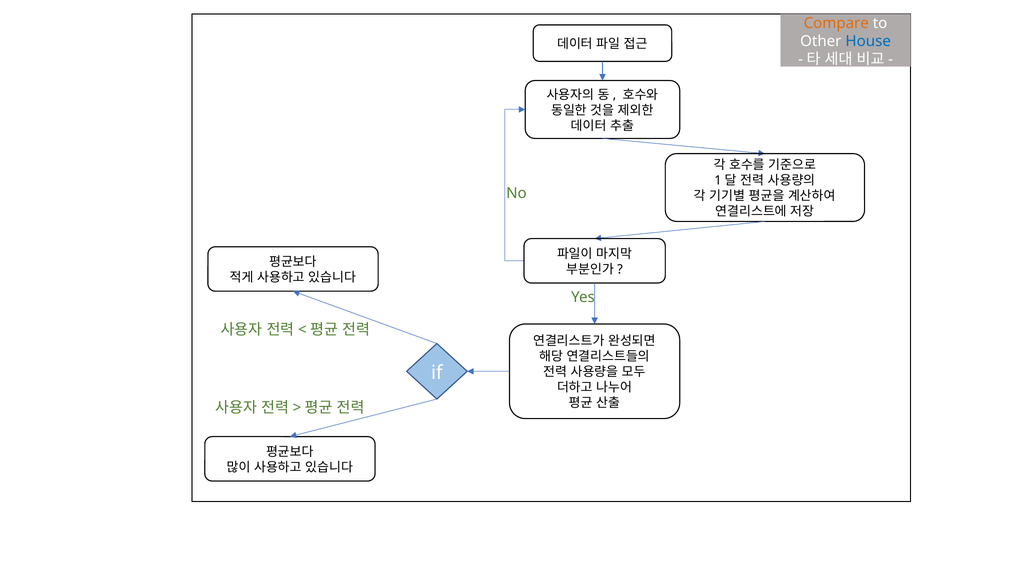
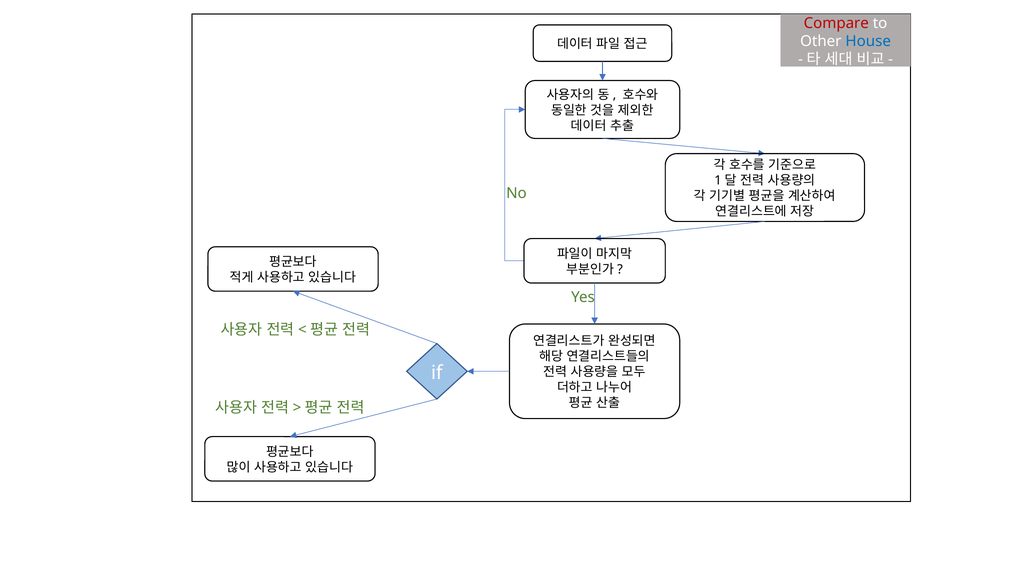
Compare colour: orange -> red (836, 23)
